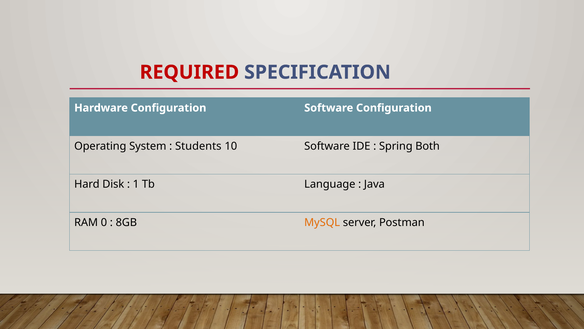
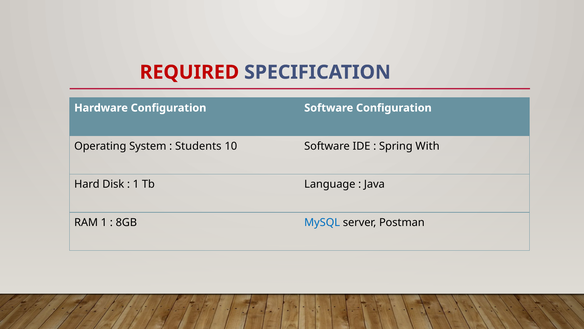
Both: Both -> With (428, 146)
RAM 0: 0 -> 1 (104, 222)
MySQL colour: orange -> blue (322, 222)
